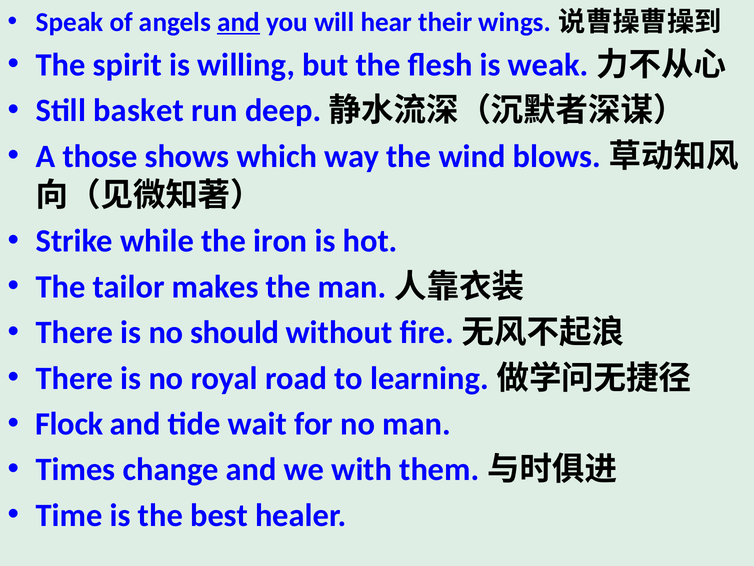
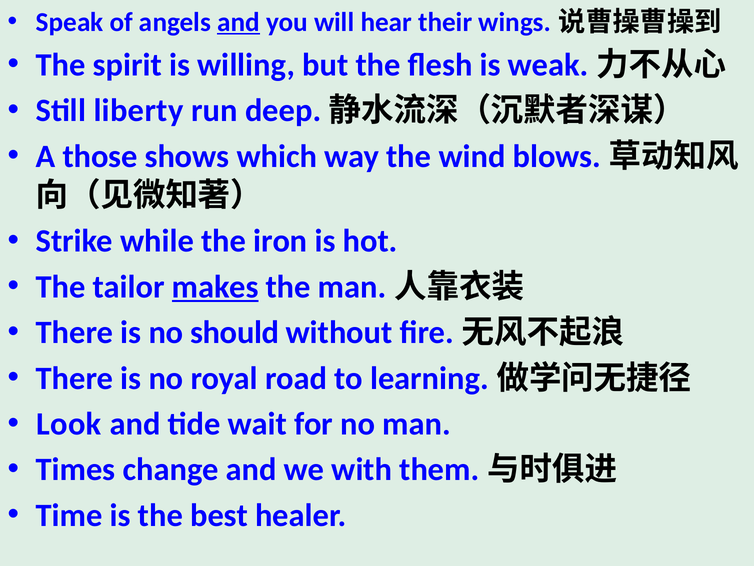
basket: basket -> liberty (139, 111)
makes underline: none -> present (215, 287)
Flock: Flock -> Look (69, 424)
